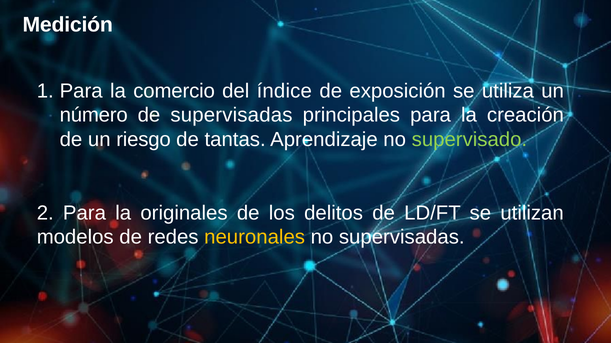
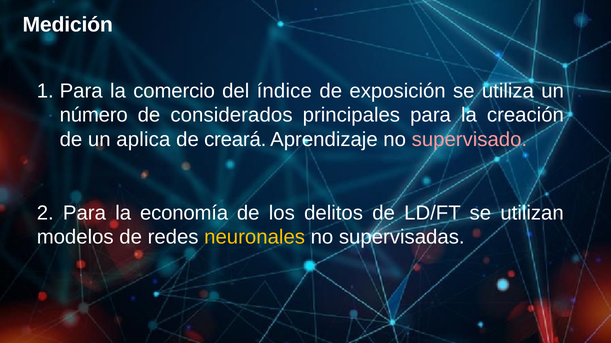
de supervisadas: supervisadas -> considerados (231, 115)
riesgo: riesgo -> aplica (143, 140)
tantas: tantas -> creará (235, 140)
supervisado colour: light green -> pink (469, 140)
originales: originales -> economía (184, 213)
